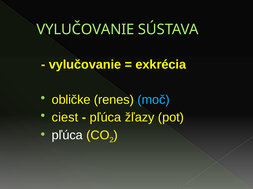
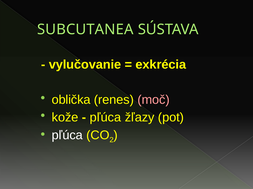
VYLUČOVANIE: VYLUČOVANIE -> SUBCUTANEA (85, 30)
obličke: obličke -> oblička (71, 100)
moč colour: light blue -> pink (154, 100)
ciest: ciest -> kože (65, 118)
